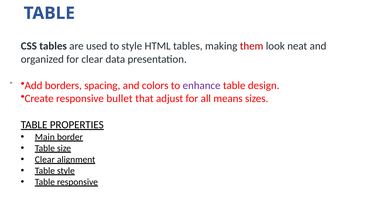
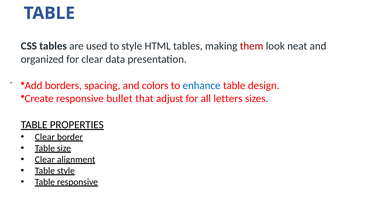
enhance colour: purple -> blue (202, 85)
means: means -> letters (228, 99)
Main: Main -> Clear (45, 137)
